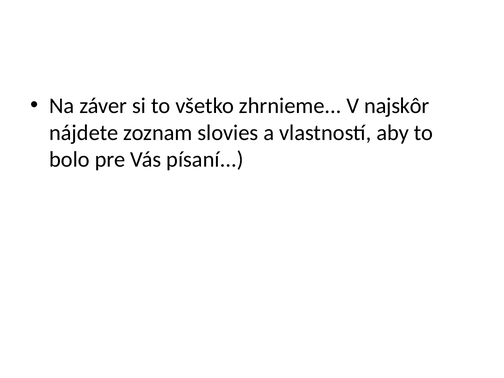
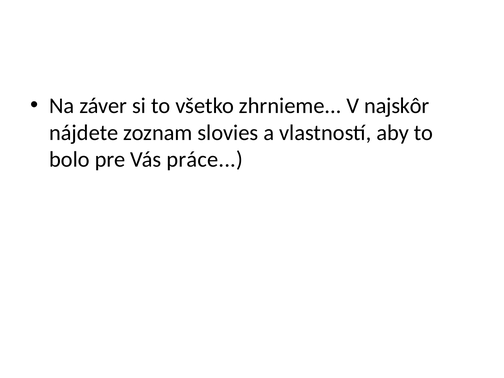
písaní: písaní -> práce (205, 160)
